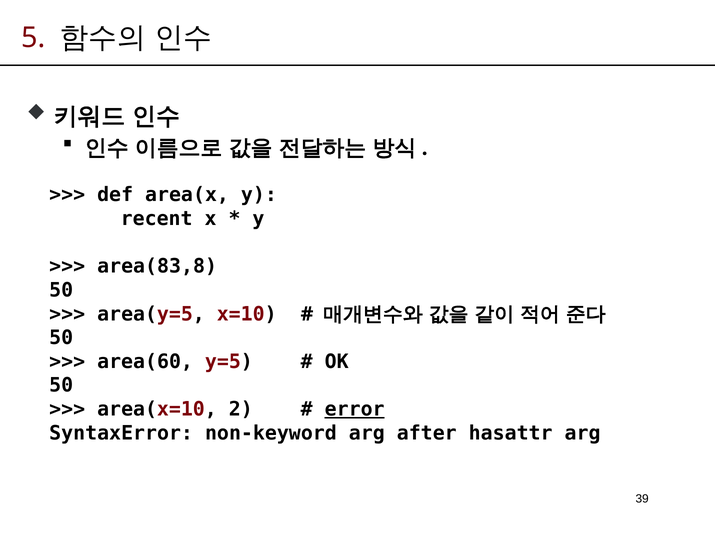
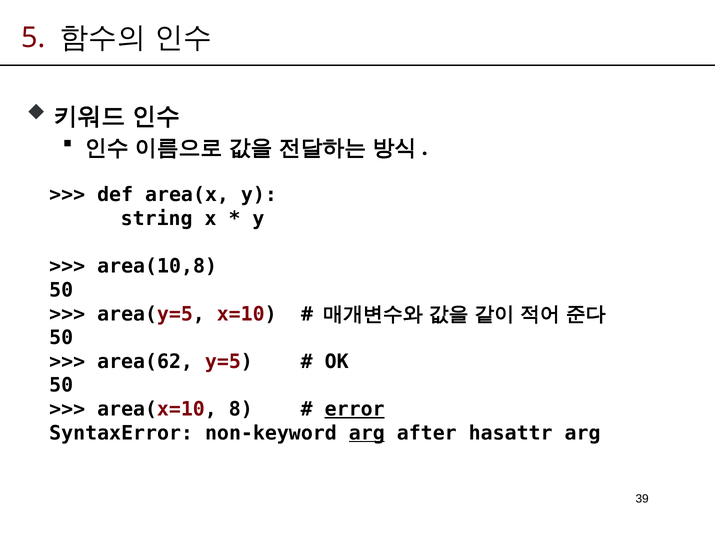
recent: recent -> string (157, 219)
area(83,8: area(83,8 -> area(10,8 (157, 266)
area(60: area(60 -> area(62 (145, 362)
2: 2 -> 8 (241, 409)
arg underline: none -> present (367, 433)
